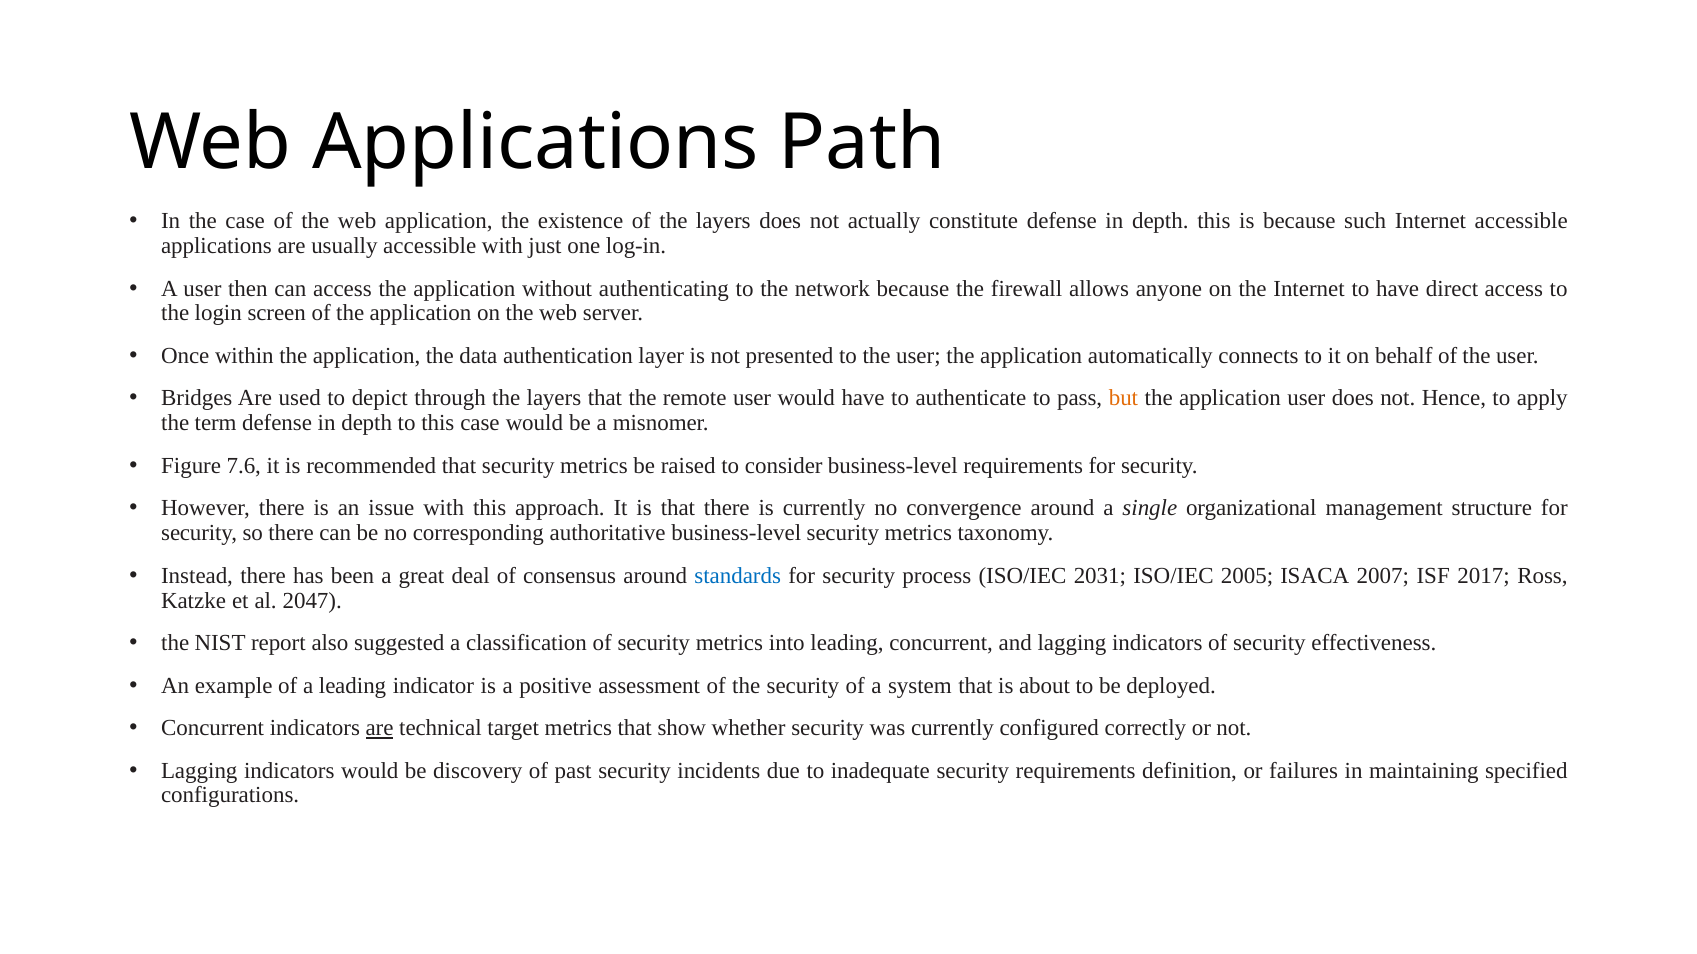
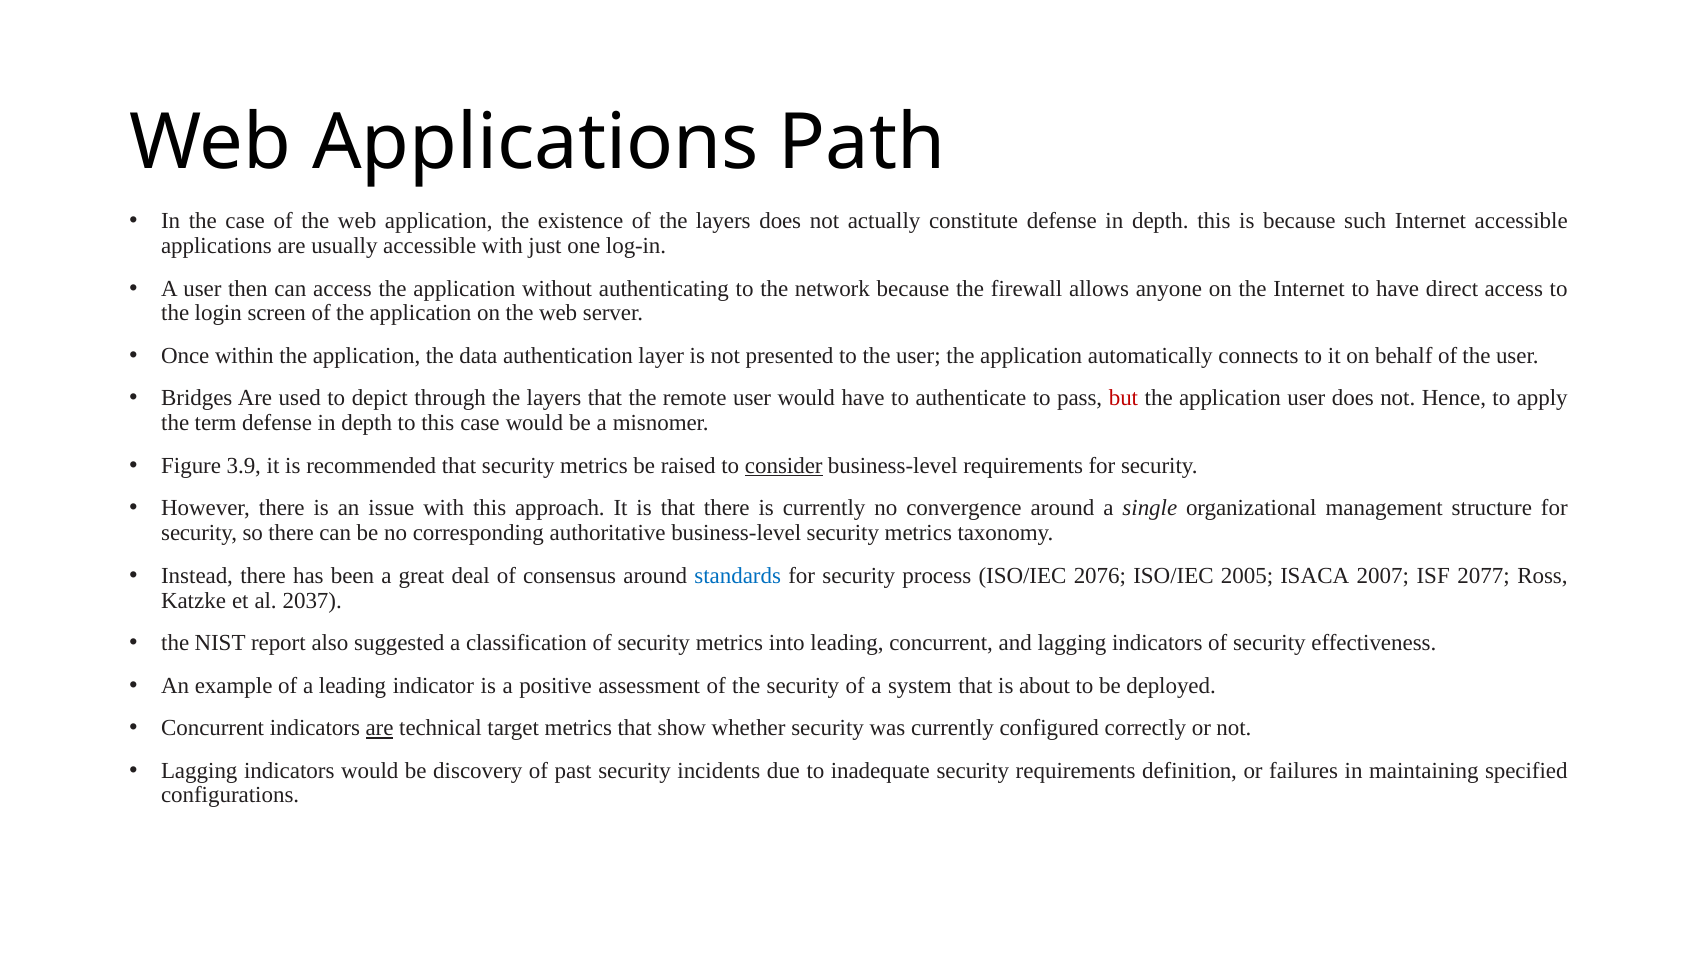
but colour: orange -> red (1123, 399)
7.6: 7.6 -> 3.9 (244, 466)
consider underline: none -> present (784, 466)
2031: 2031 -> 2076 (1100, 576)
2017: 2017 -> 2077 (1484, 576)
2047: 2047 -> 2037 (312, 601)
